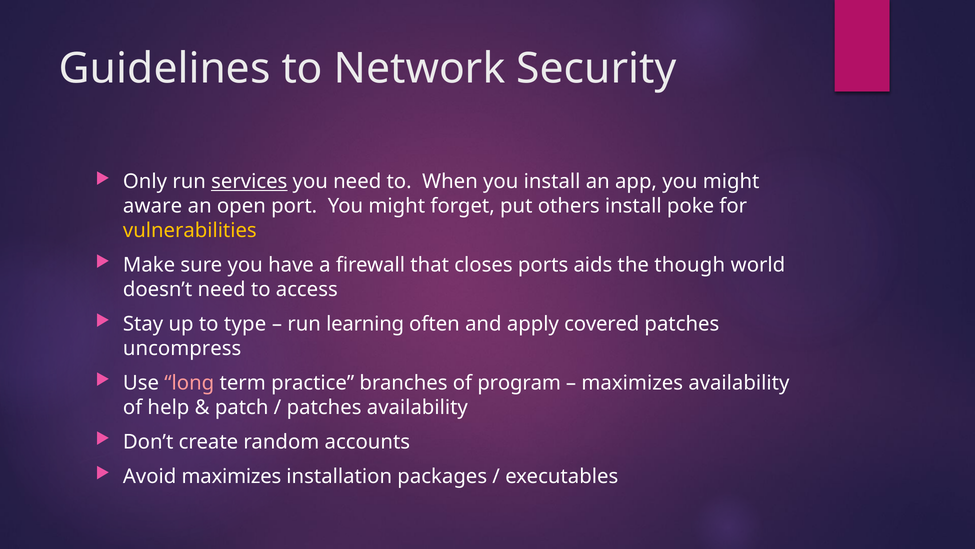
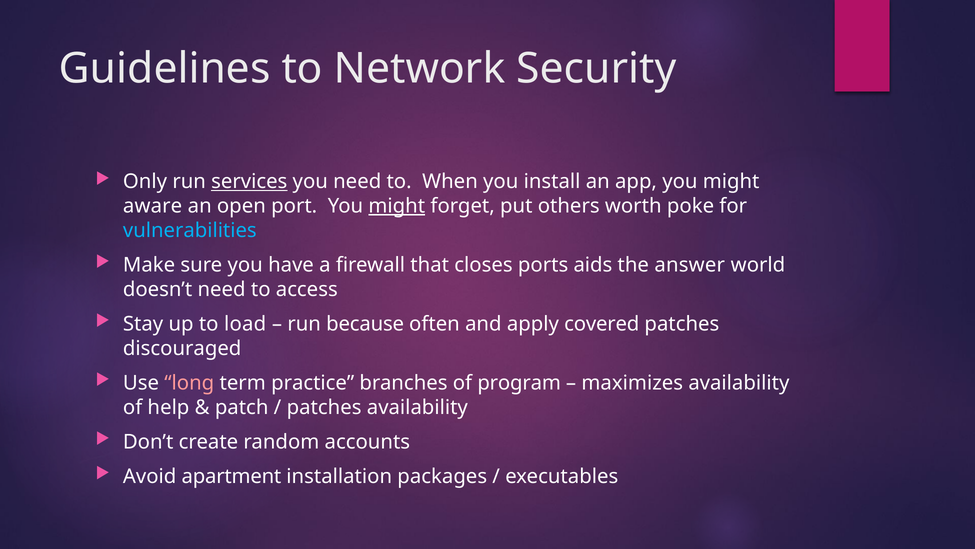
might underline: none -> present (397, 206)
others install: install -> worth (633, 206)
vulnerabilities colour: yellow -> light blue (190, 230)
though: though -> answer (690, 265)
type: type -> load (245, 324)
learning: learning -> because (365, 324)
uncompress: uncompress -> discouraged (182, 348)
Avoid maximizes: maximizes -> apartment (231, 476)
